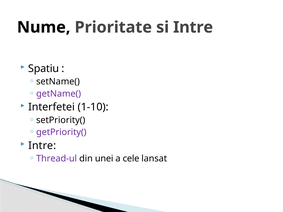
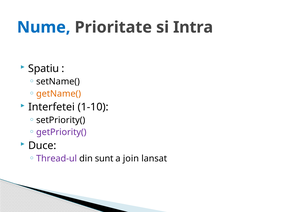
Nume colour: black -> blue (44, 27)
si Intre: Intre -> Intra (193, 27)
getName( colour: purple -> orange (59, 94)
Intre: Intre -> Duce (42, 146)
unei: unei -> sunt (104, 159)
cele: cele -> join (131, 159)
